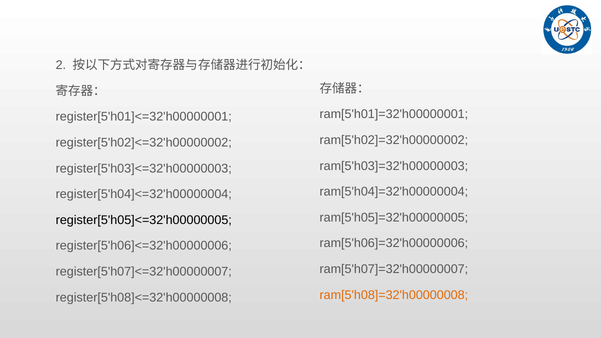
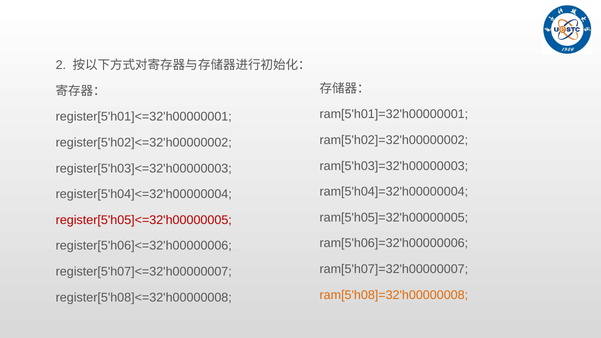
register[5'h05]<=32'h00000005 colour: black -> red (144, 220)
